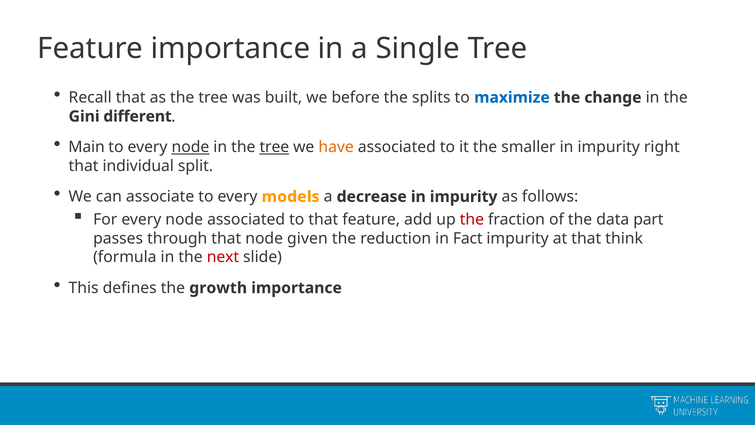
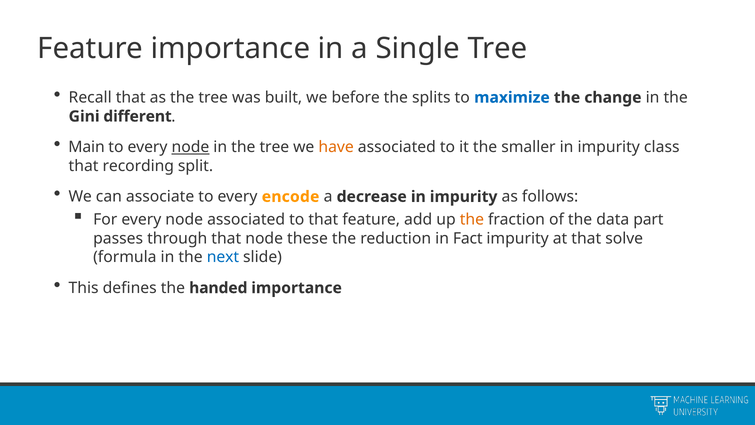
tree underline: present -> none (274, 147)
right: right -> class (662, 147)
individual: individual -> recording (138, 166)
models: models -> encode (291, 197)
the colour: red -> orange (472, 219)
given: given -> these (307, 238)
think: think -> solve (624, 238)
next colour: red -> blue (223, 257)
growth: growth -> handed (218, 288)
